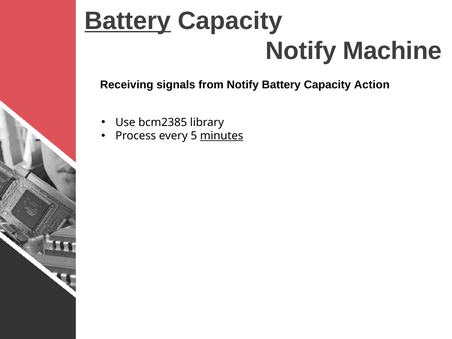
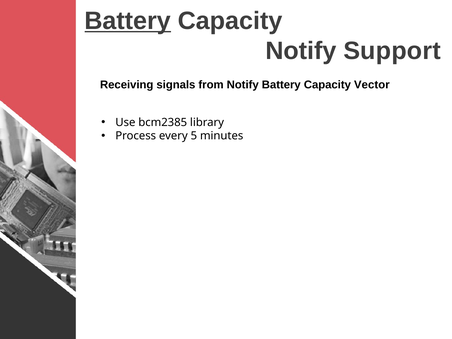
Machine: Machine -> Support (392, 51)
Action: Action -> Vector (372, 85)
minutes underline: present -> none (222, 136)
